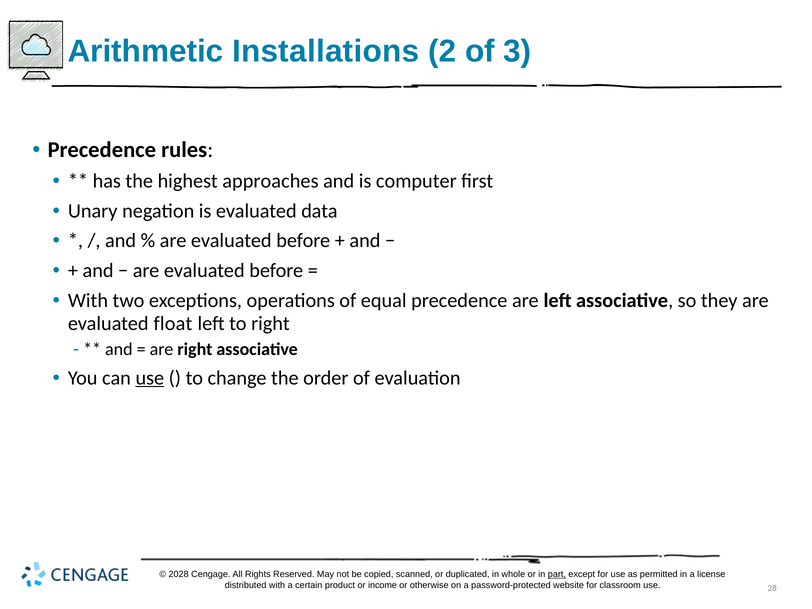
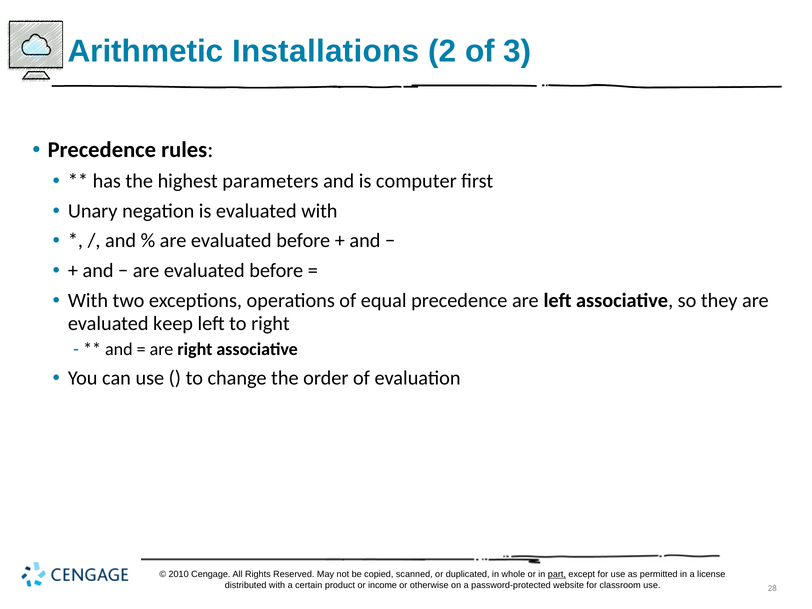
approaches: approaches -> parameters (270, 181)
evaluated data: data -> with (319, 211)
float: float -> keep (173, 324)
use underline: present -> none (150, 378)
2028: 2028 -> 2010 (179, 574)
